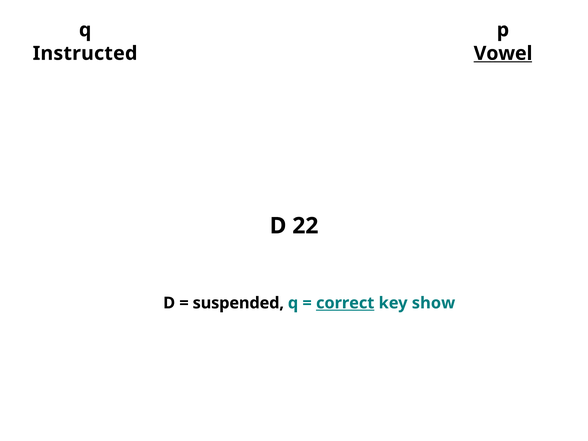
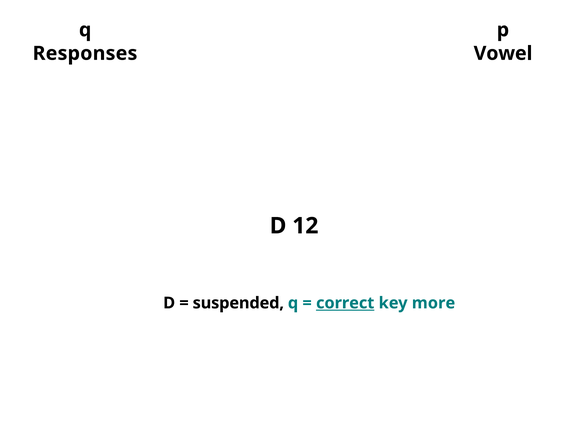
Instructed: Instructed -> Responses (85, 53)
Vowel underline: present -> none (503, 53)
22: 22 -> 12 (305, 226)
show: show -> more (434, 303)
